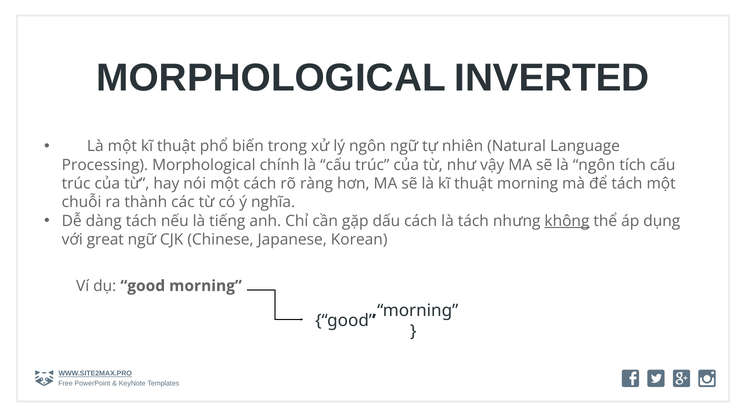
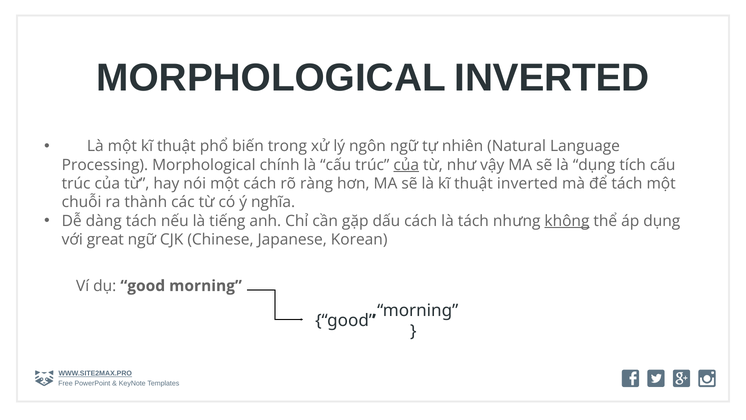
của underline: none -> present (406, 165)
là ngôn: ngôn -> dụng (594, 165)
thuật morning: morning -> inverted (527, 183)
